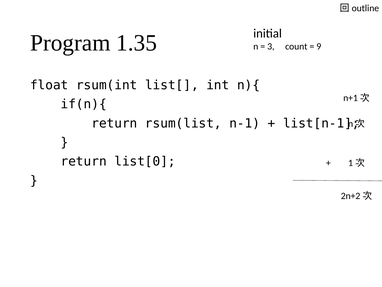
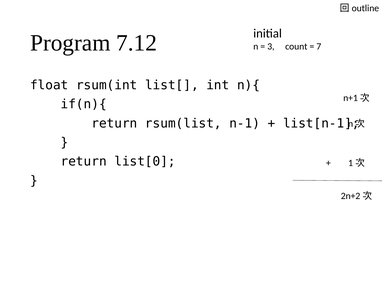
1.35: 1.35 -> 7.12 (137, 43)
9: 9 -> 7 (319, 46)
